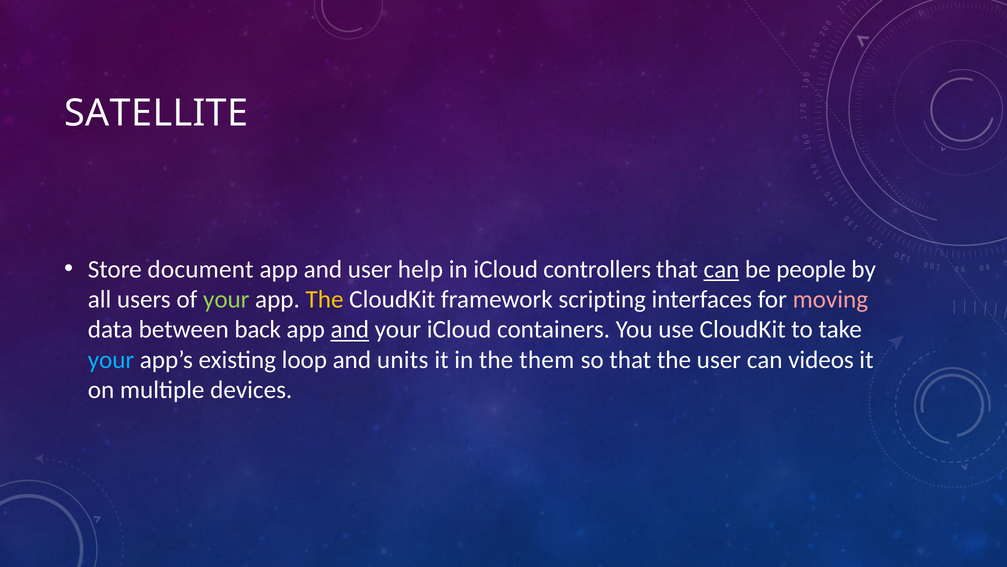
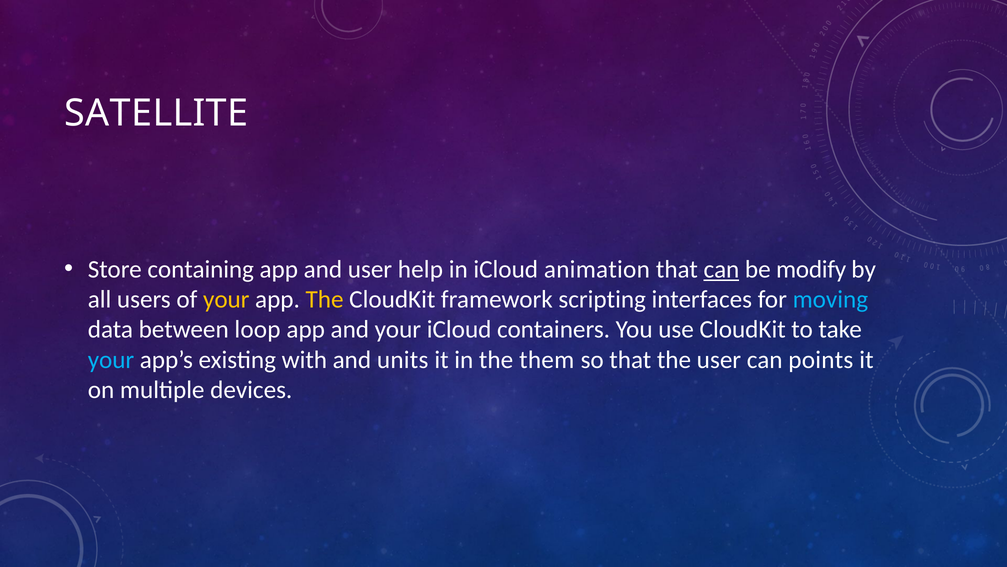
document: document -> containing (201, 269)
controllers: controllers -> animation (597, 269)
people: people -> modify (811, 269)
your colour: light green -> yellow (226, 299)
moving colour: pink -> light blue (830, 299)
back: back -> loop (257, 329)
and underline: present -> none (350, 329)
loop: loop -> with (304, 360)
videos: videos -> points (821, 360)
